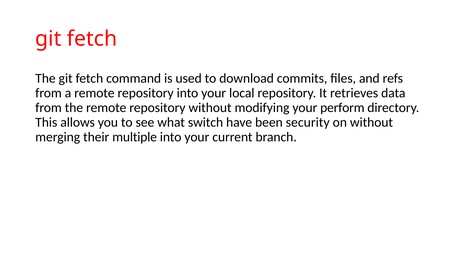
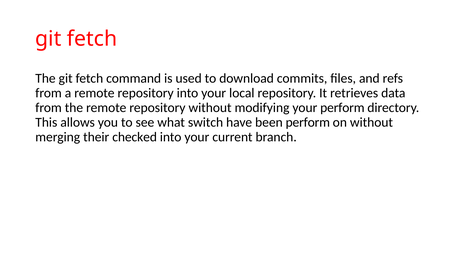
been security: security -> perform (308, 122)
multiple: multiple -> checked (135, 137)
